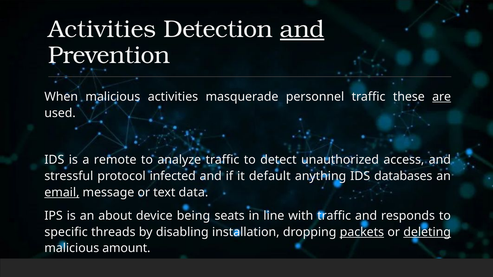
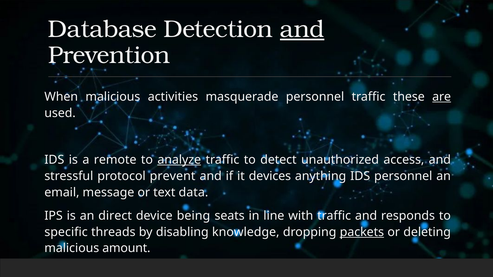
Activities: Activities -> Database (102, 29)
analyze underline: none -> present (179, 160)
infected: infected -> prevent (173, 176)
default: default -> devices (270, 176)
IDS databases: databases -> personnel (403, 176)
email underline: present -> none (62, 193)
about: about -> direct (115, 216)
installation: installation -> knowledge (246, 232)
deleting underline: present -> none (427, 232)
